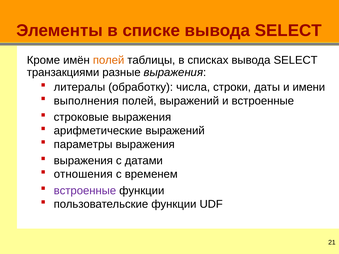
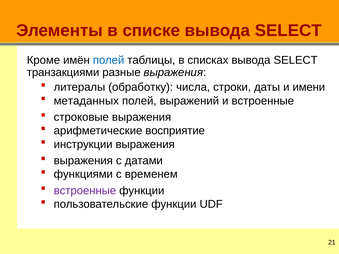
полей colour: orange -> blue (109, 60)
выполнения: выполнения -> метаданных (86, 101)
арифметические выражений: выражений -> восприятие (175, 131)
параметры: параметры -> инструкции (83, 144)
отношения: отношения -> функциями (83, 174)
